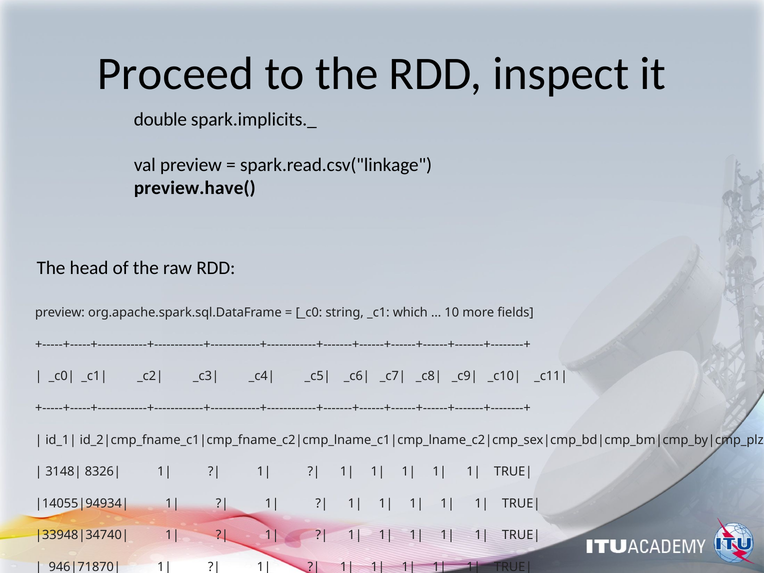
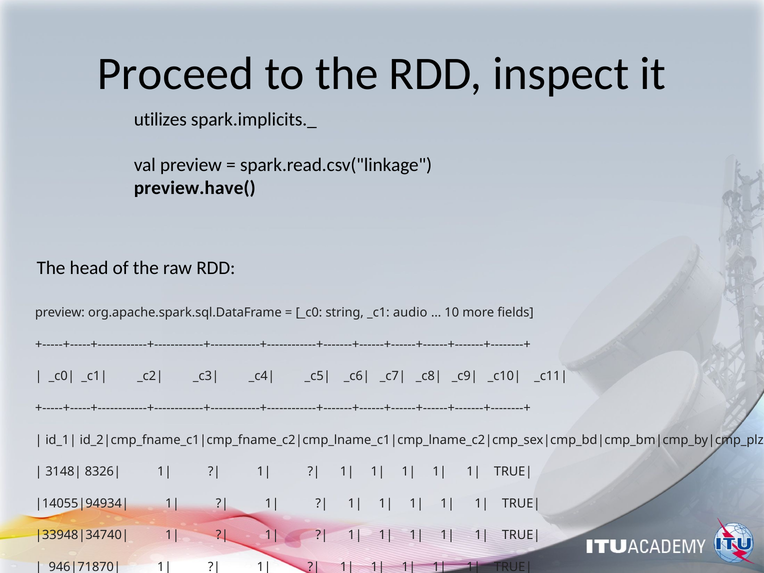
double: double -> utilizes (160, 119)
which: which -> audio (410, 313)
